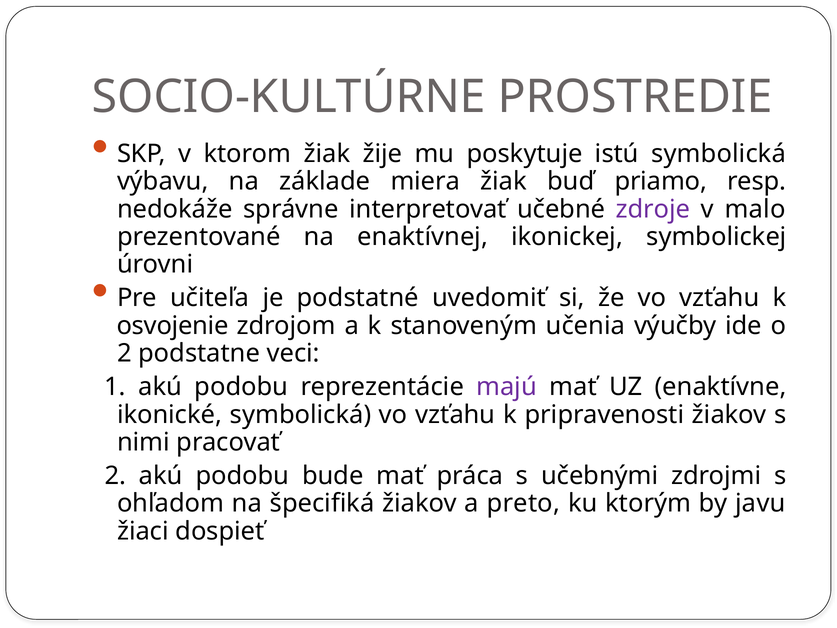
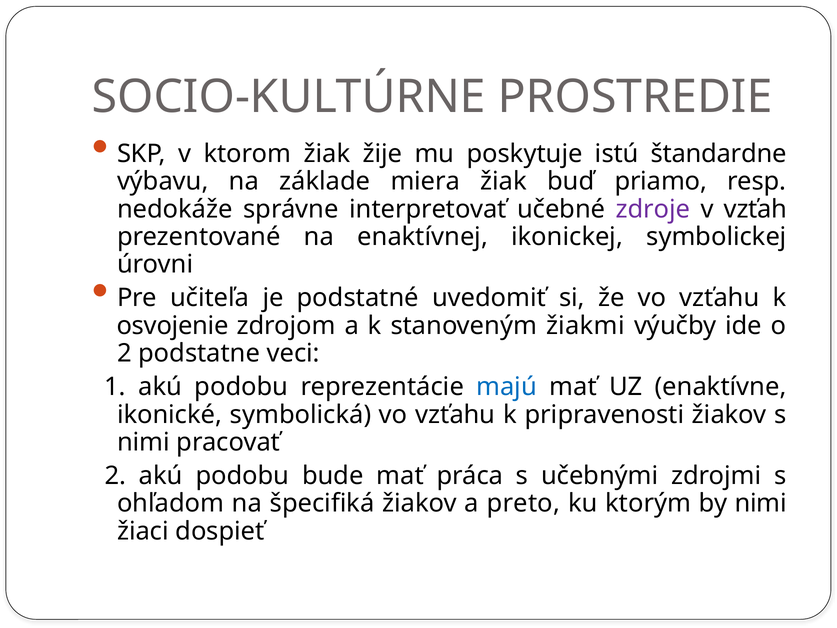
istú symbolická: symbolická -> štandardne (719, 154)
malo: malo -> vzťah (755, 209)
učenia: učenia -> žiakmi (585, 326)
majú colour: purple -> blue (507, 387)
by javu: javu -> nimi (761, 503)
